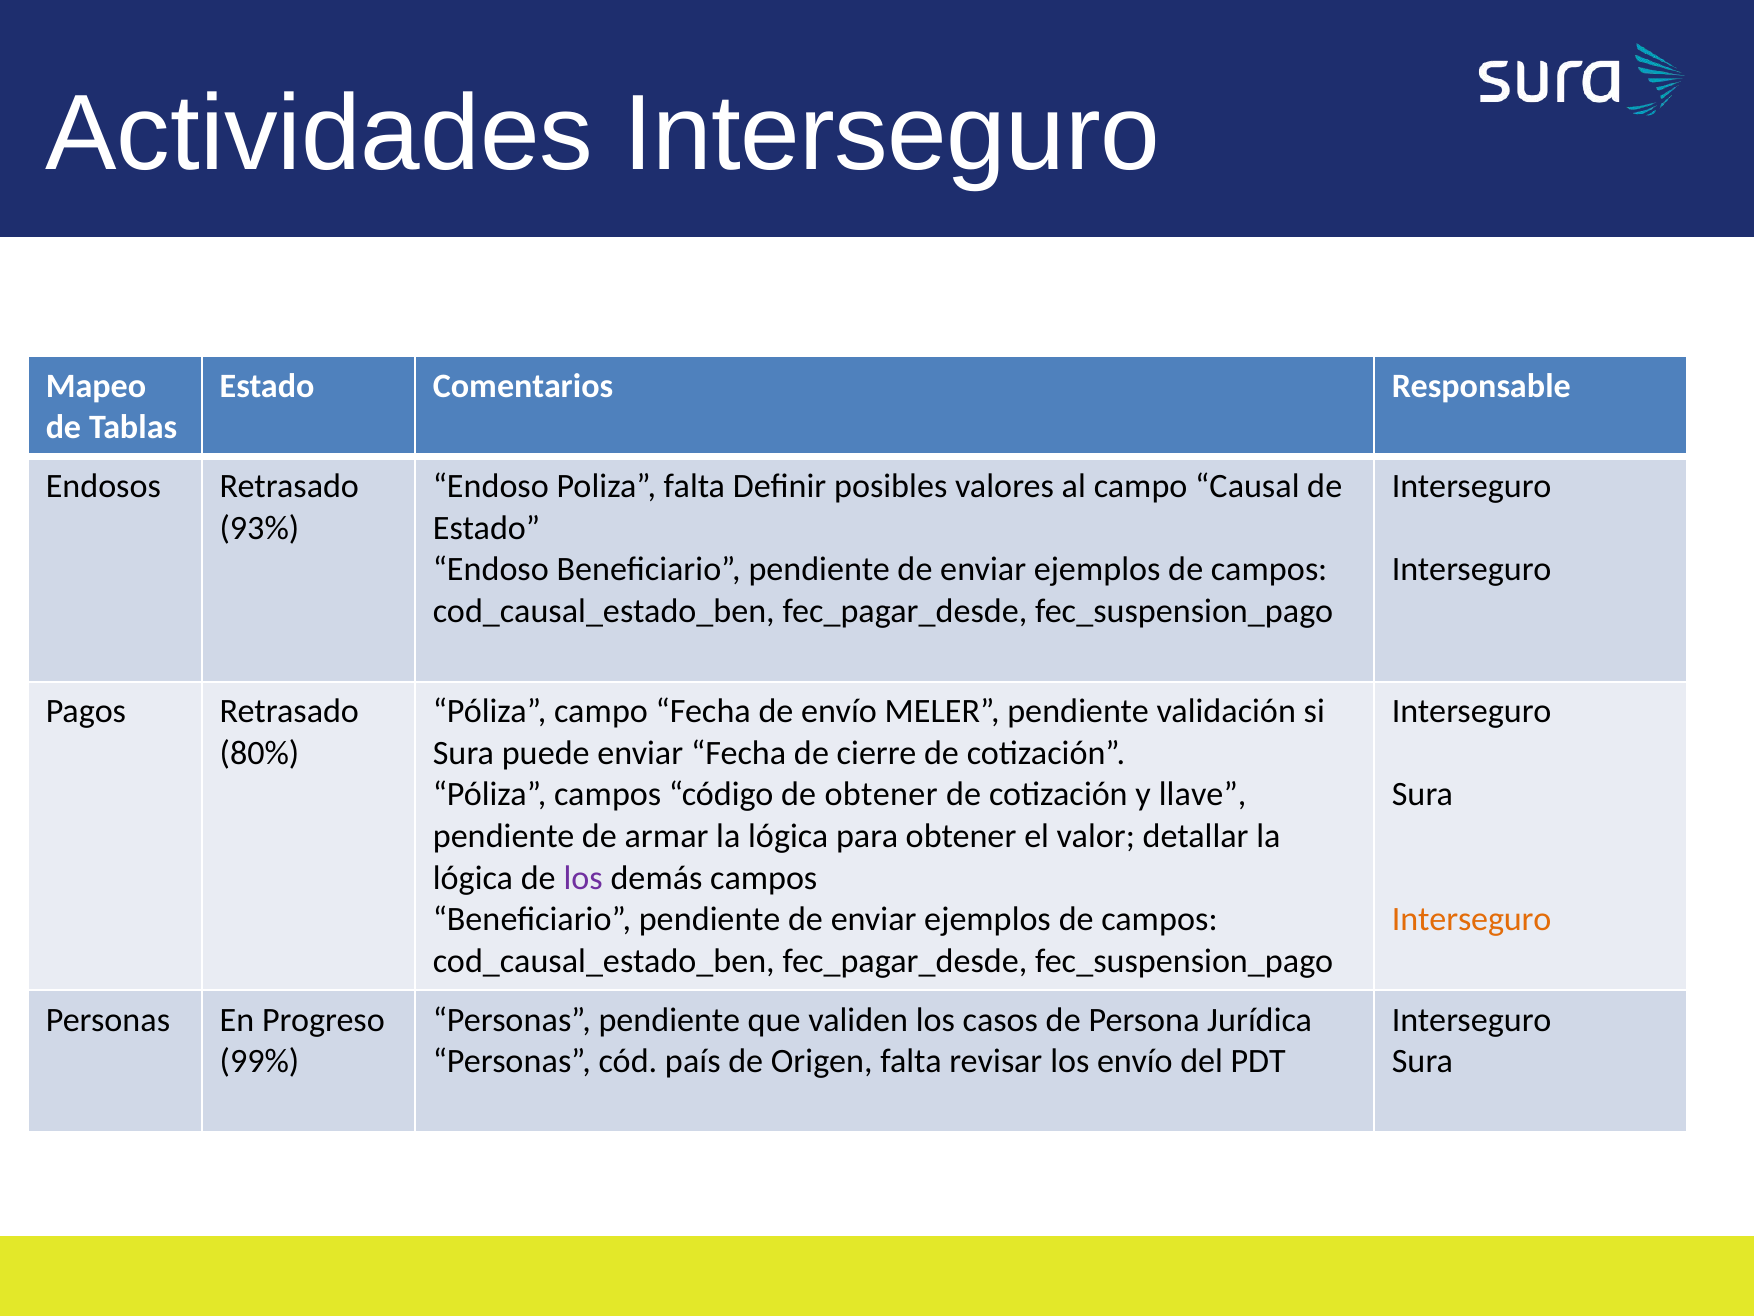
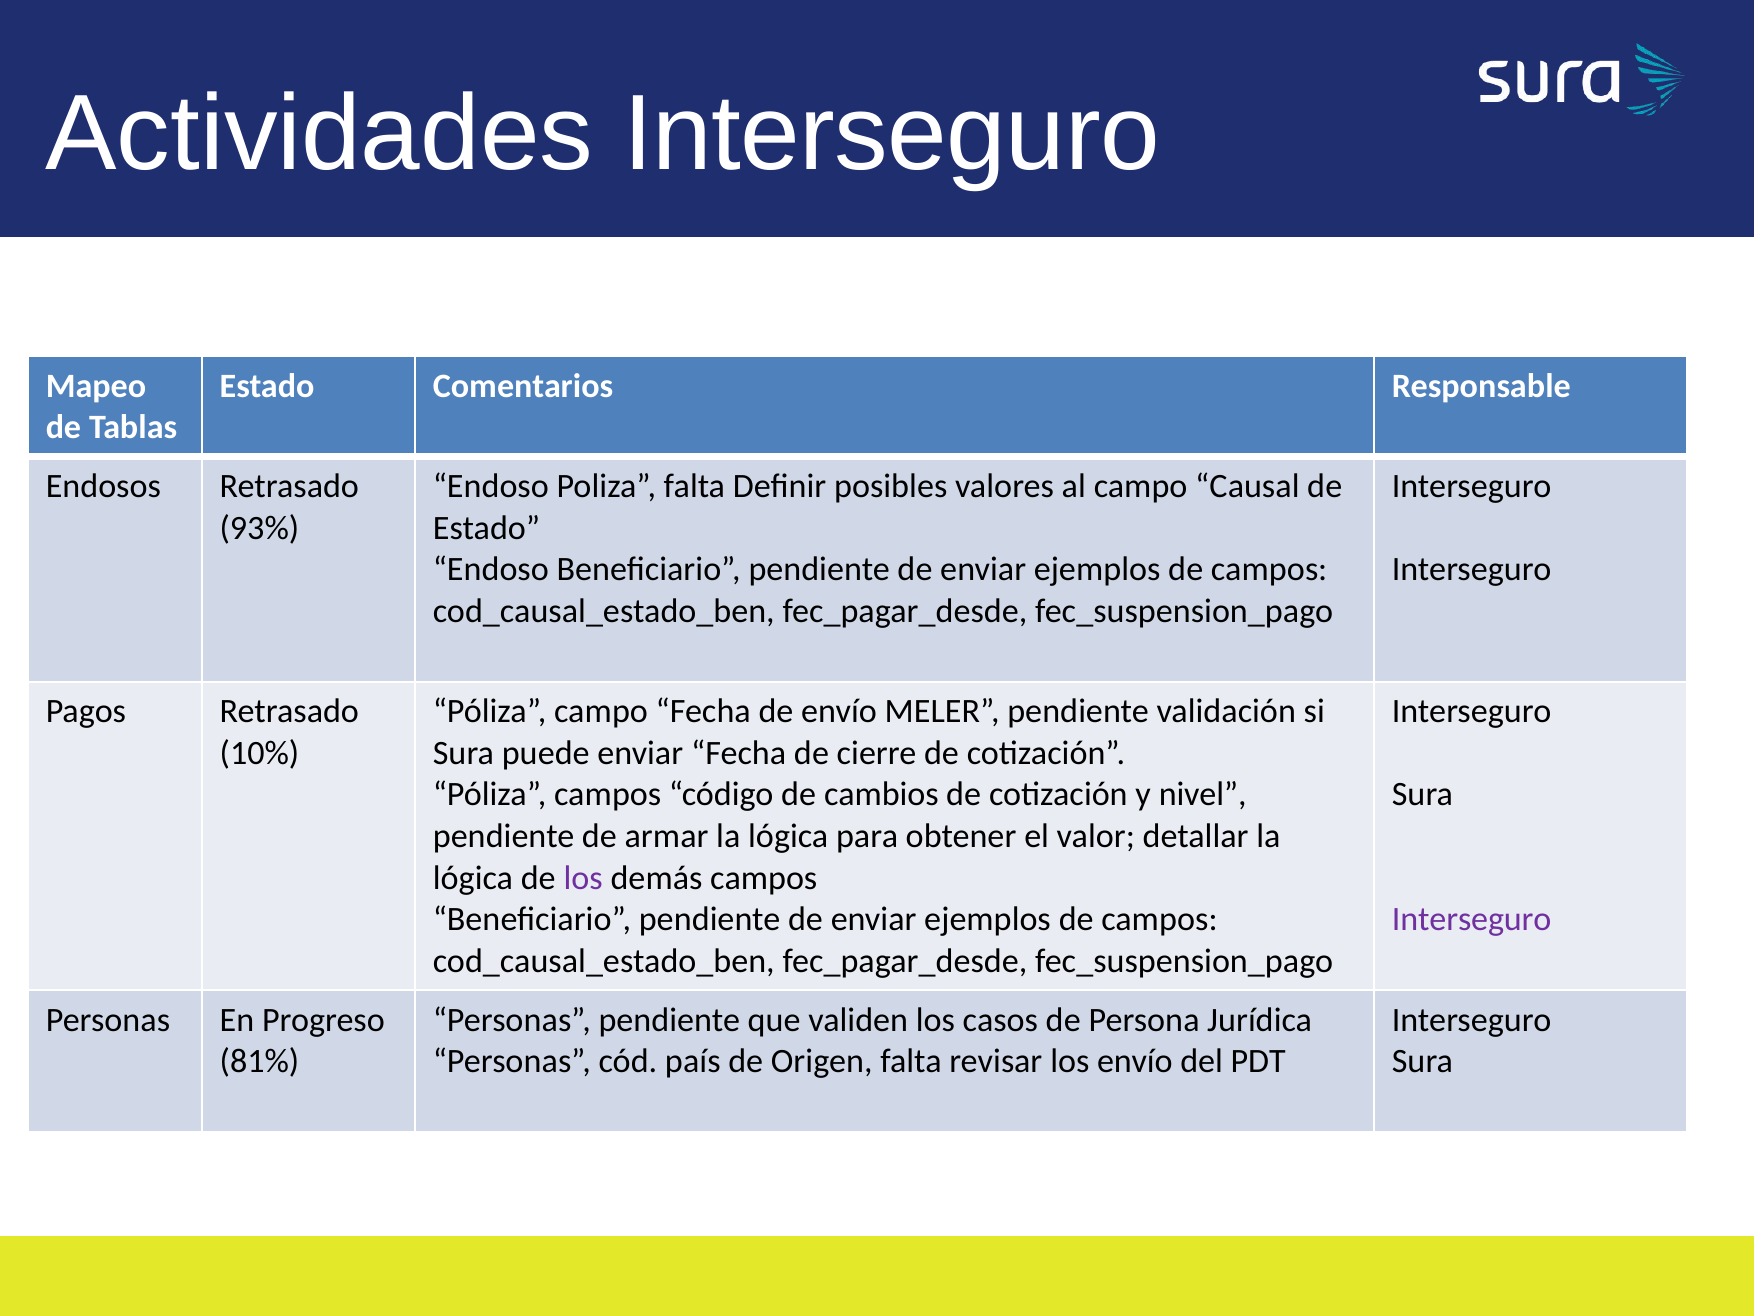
80%: 80% -> 10% (260, 753)
de obtener: obtener -> cambios (881, 794)
llave: llave -> nivel (1203, 794)
Interseguro colour: orange -> purple (1472, 919)
99%: 99% -> 81% (260, 1061)
